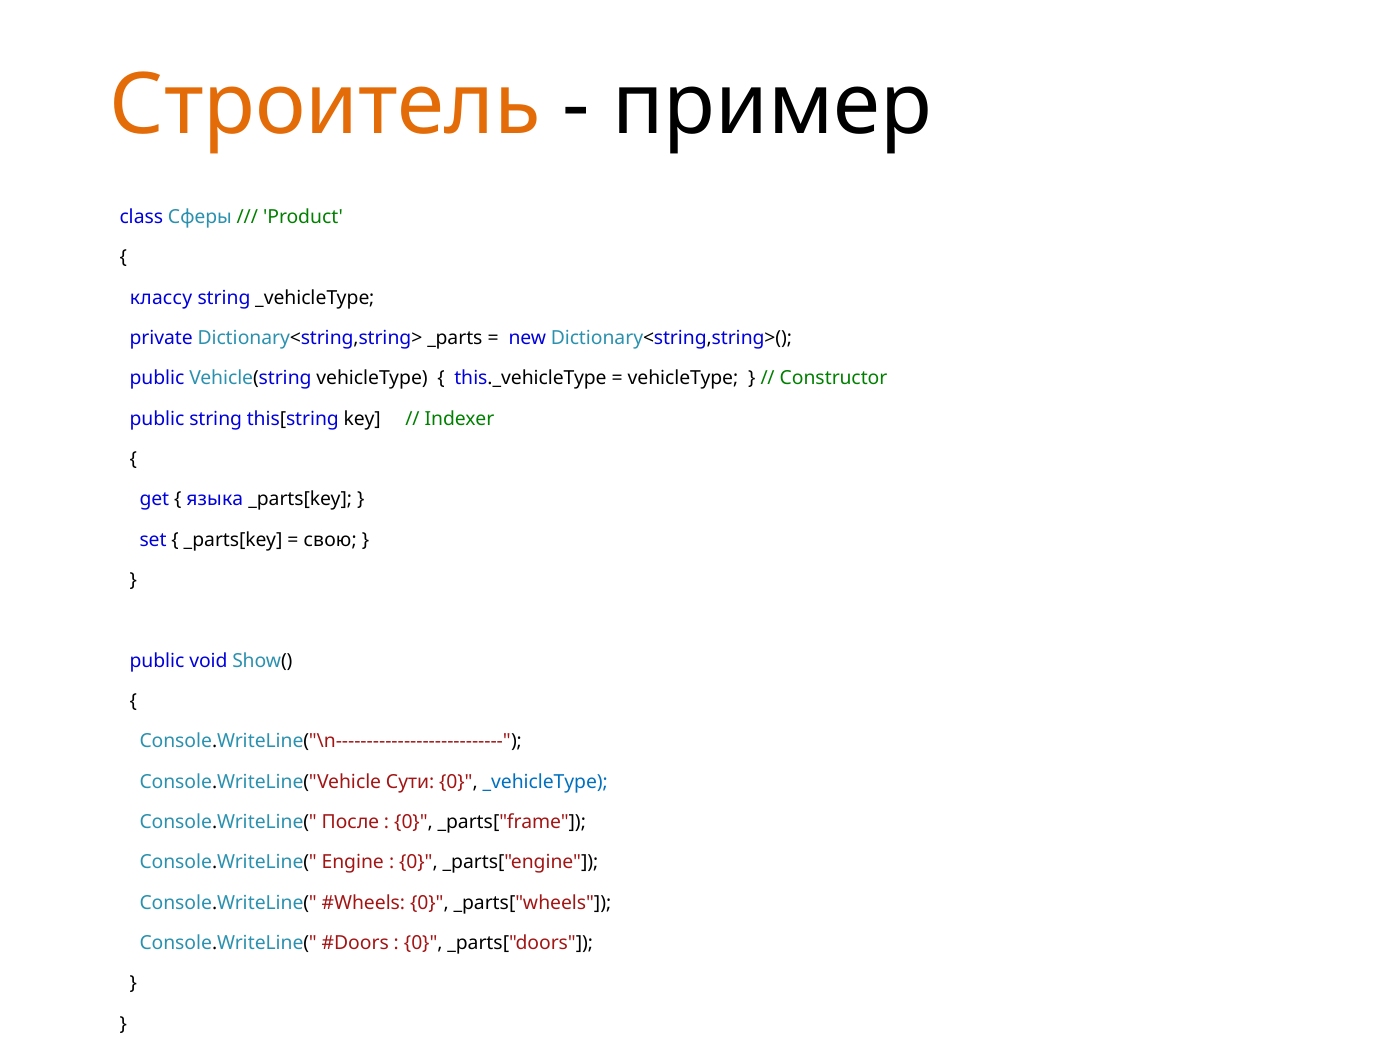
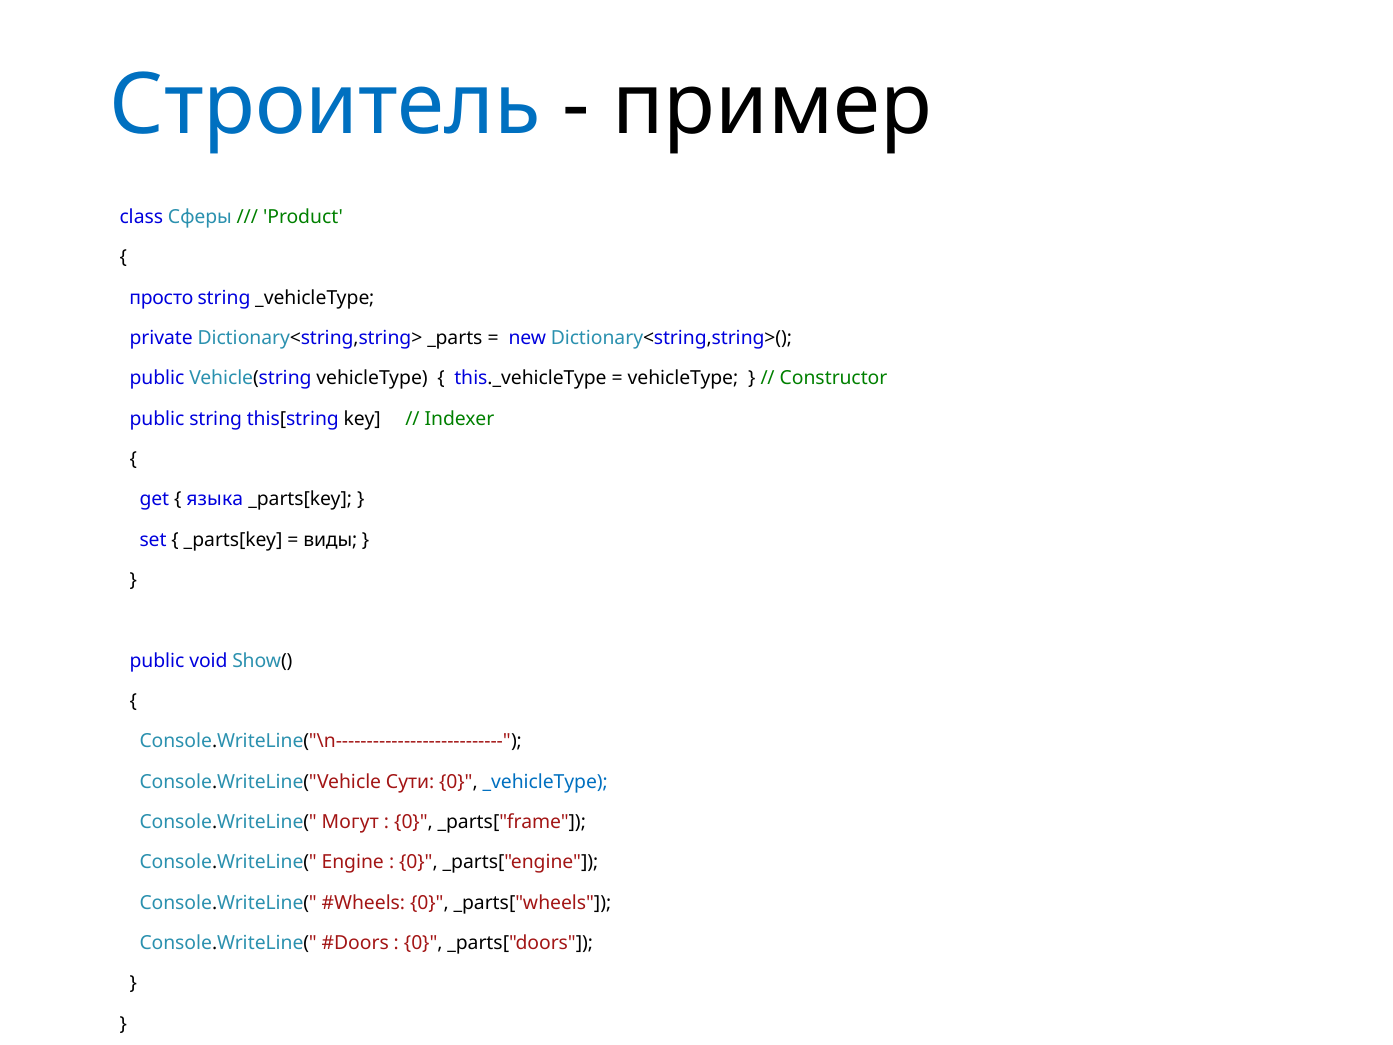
Строитель colour: orange -> blue (325, 106)
классу: классу -> просто (161, 298)
свою: свою -> виды (330, 540)
После: После -> Могут (350, 822)
